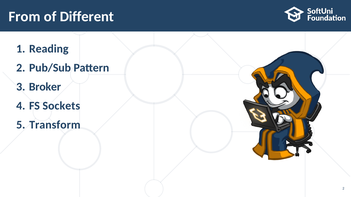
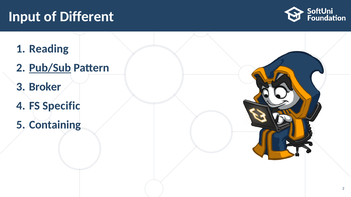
From: From -> Input (25, 17)
Pub/Sub underline: none -> present (50, 68)
Sockets: Sockets -> Specific (61, 106)
Transform: Transform -> Containing (55, 125)
